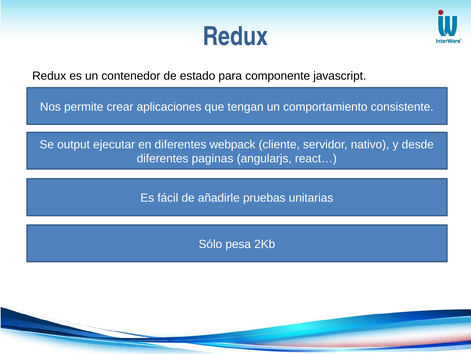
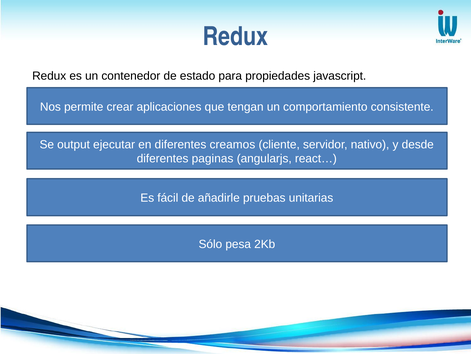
componente: componente -> propiedades (278, 76)
webpack: webpack -> creamos (232, 144)
